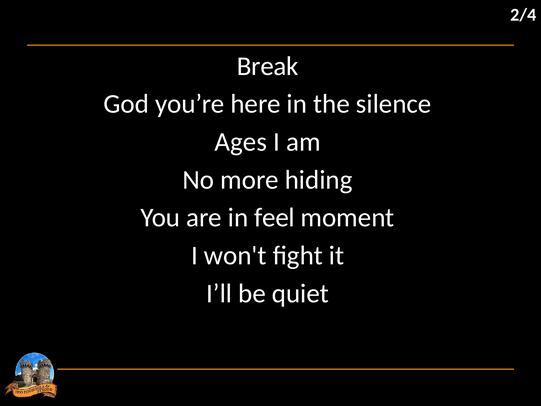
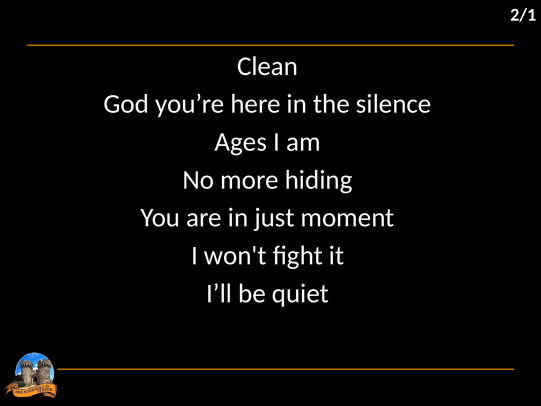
2/4: 2/4 -> 2/1 (523, 15)
Break: Break -> Clean (268, 66)
feel: feel -> just (274, 218)
